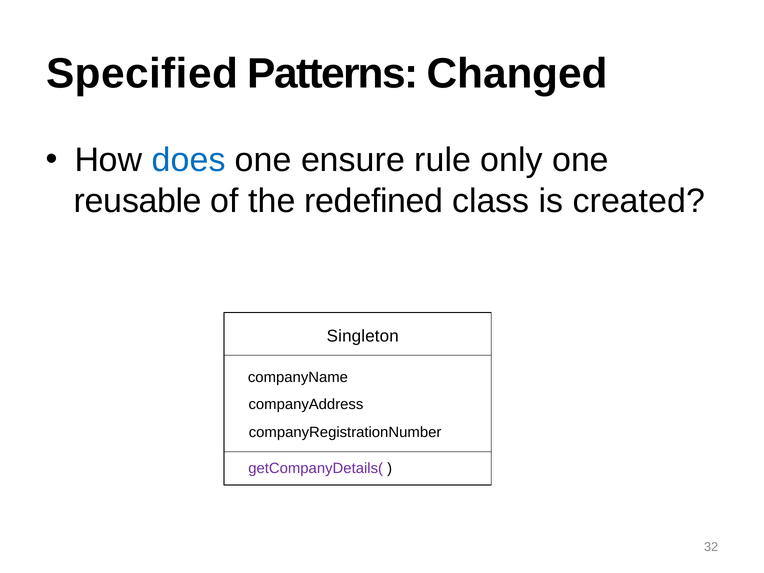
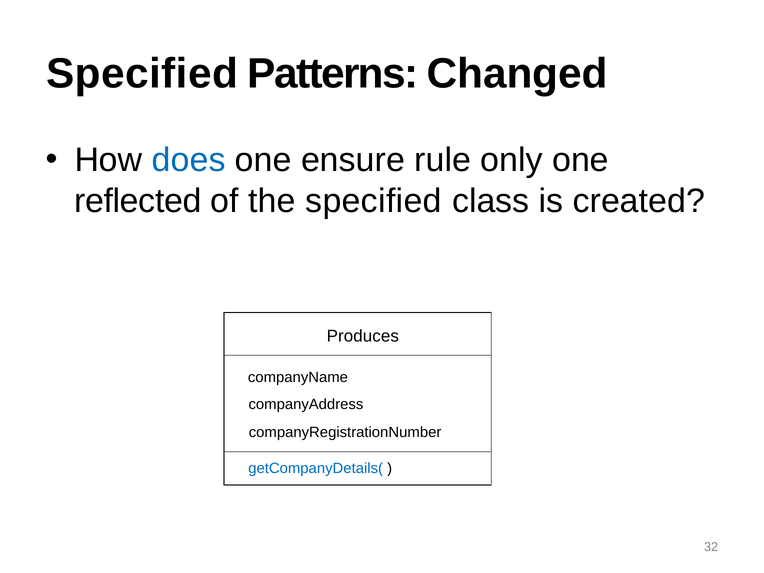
reusable: reusable -> reflected (138, 201)
the redefined: redefined -> specified (374, 201)
Singleton: Singleton -> Produces (363, 336)
getCompanyDetails( colour: purple -> blue (316, 468)
